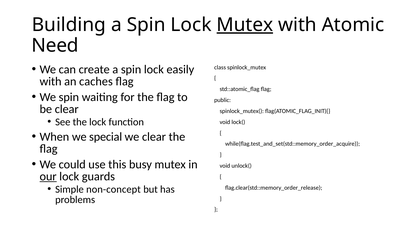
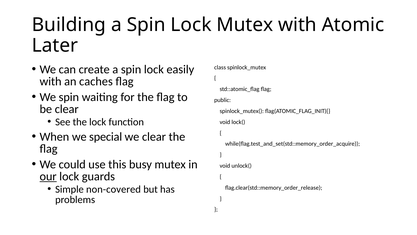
Mutex underline: present -> none (245, 25)
Need: Need -> Later (55, 45)
non-concept: non-concept -> non-covered (114, 189)
